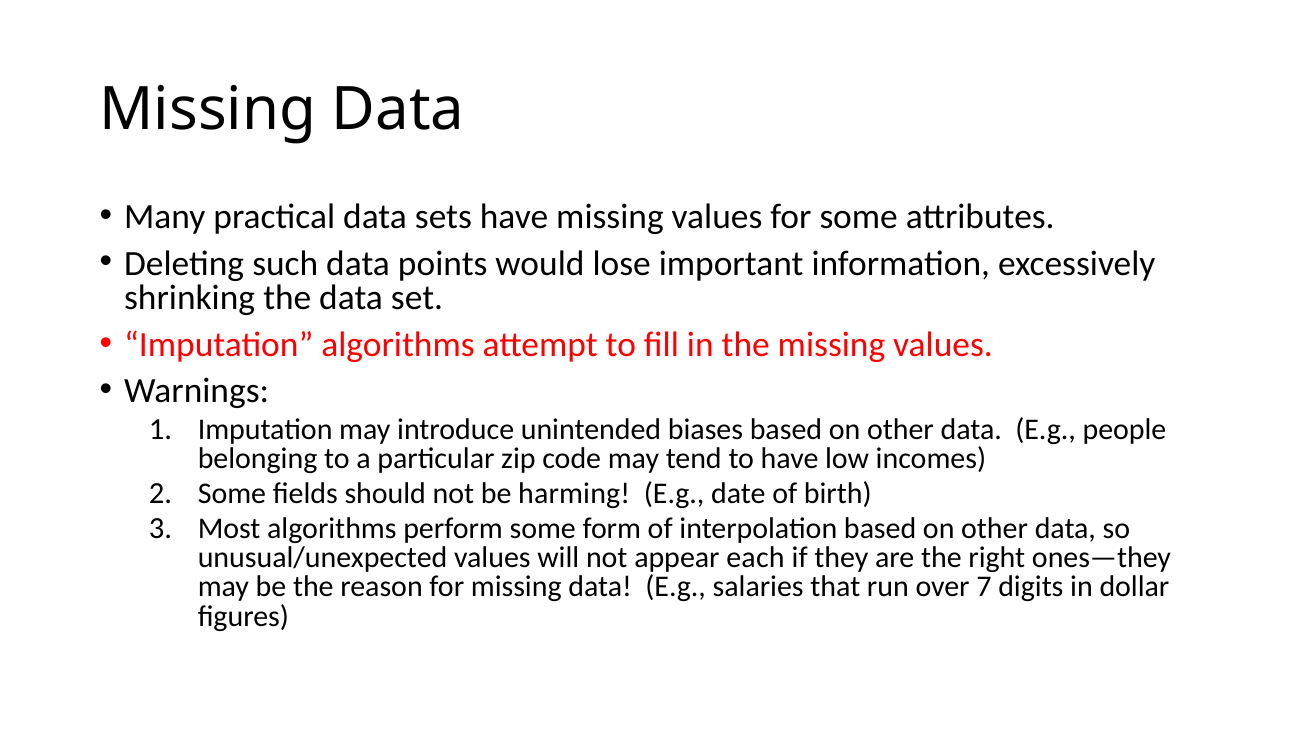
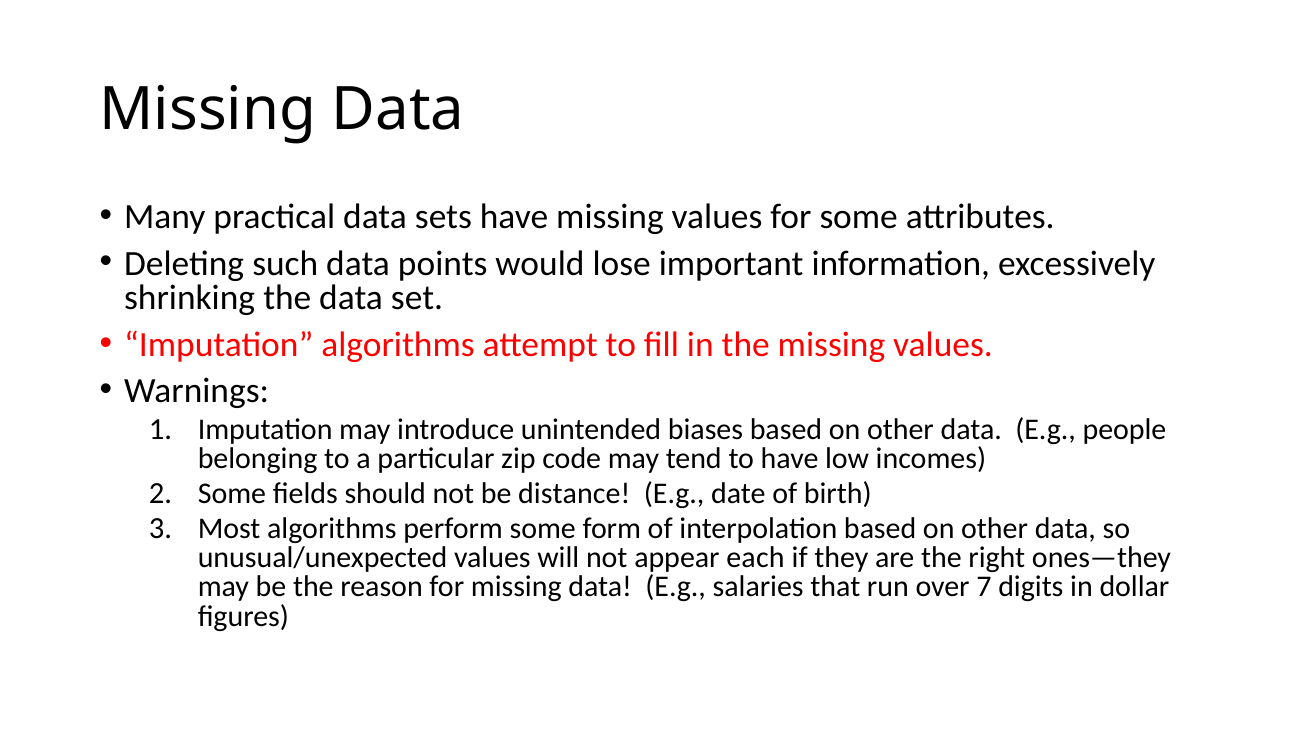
harming: harming -> distance (574, 493)
